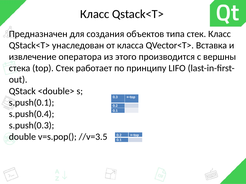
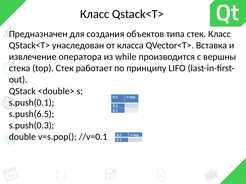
этого: этого -> while (126, 57)
s.push(0.4: s.push(0.4 -> s.push(6.5 (32, 114)
//v=3.5: //v=3.5 -> //v=0.1 (93, 137)
